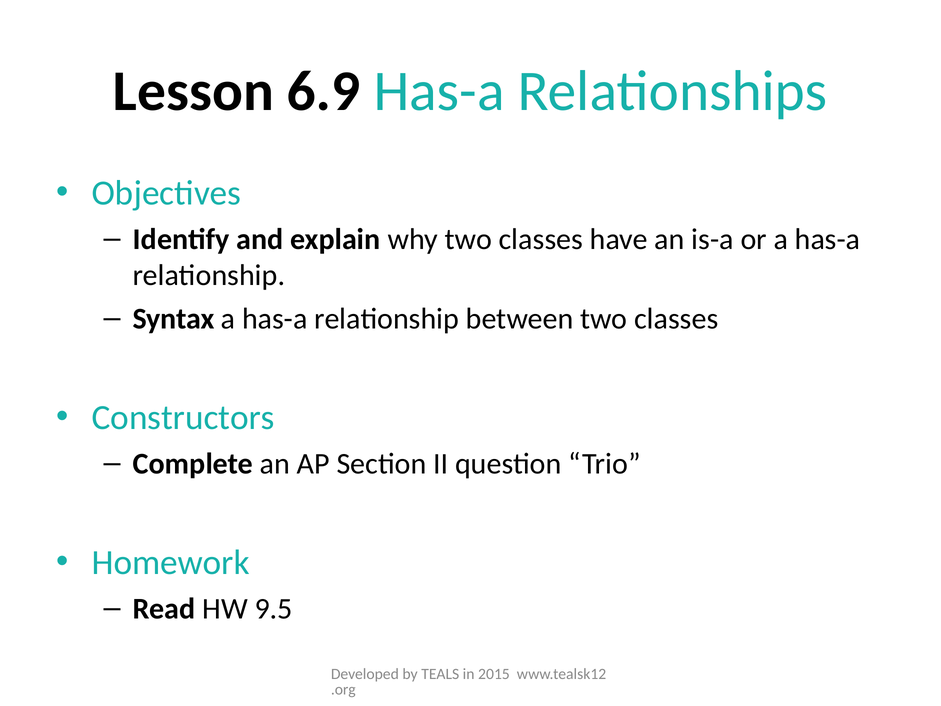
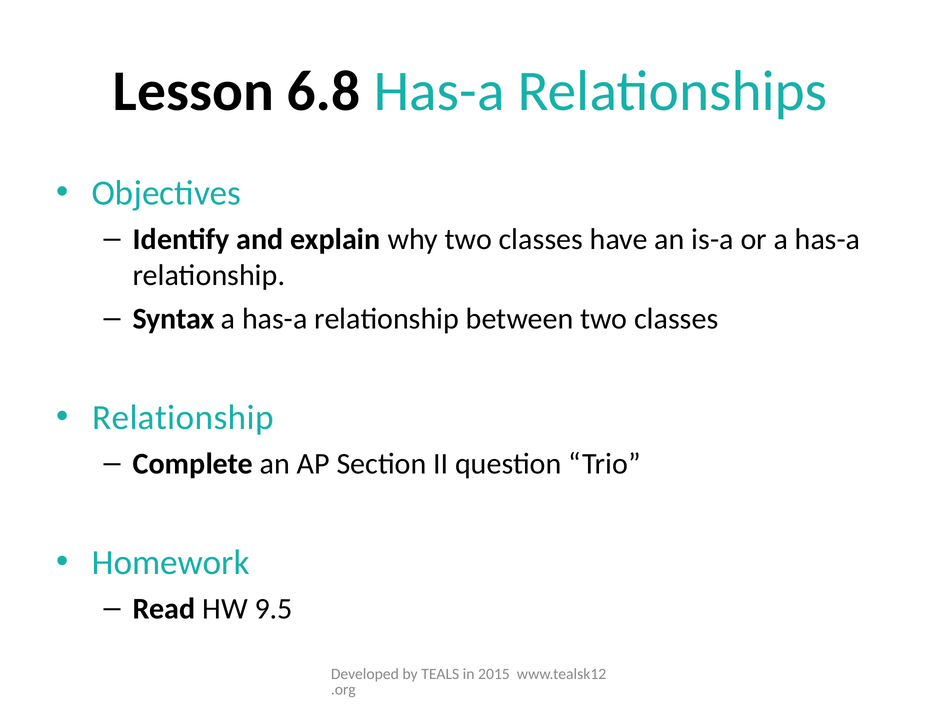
6.9: 6.9 -> 6.8 (324, 91)
Constructors: Constructors -> Relationship (183, 417)
